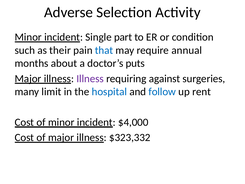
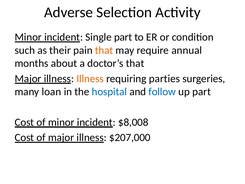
that colour: blue -> orange (104, 50)
doctor’s puts: puts -> that (135, 63)
Illness colour: purple -> orange (90, 79)
against: against -> parties (164, 79)
limit: limit -> loan (51, 92)
up rent: rent -> part (202, 92)
$4,000: $4,000 -> $8,008 (133, 122)
$323,332: $323,332 -> $207,000 (130, 137)
